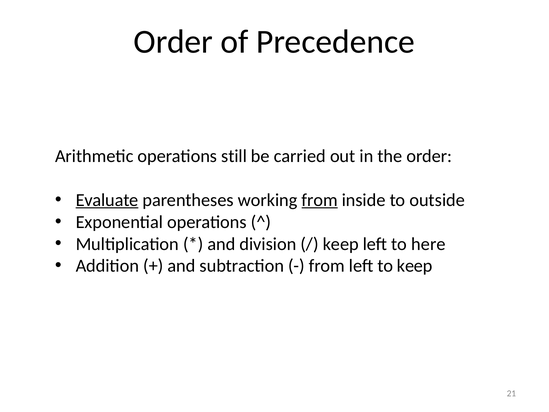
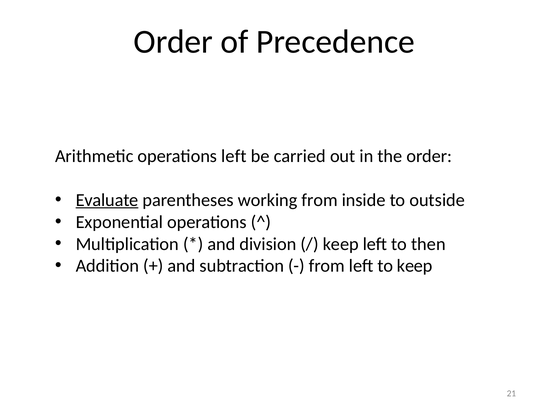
operations still: still -> left (234, 156)
from underline: present -> none (320, 200)
here: here -> then (428, 244)
